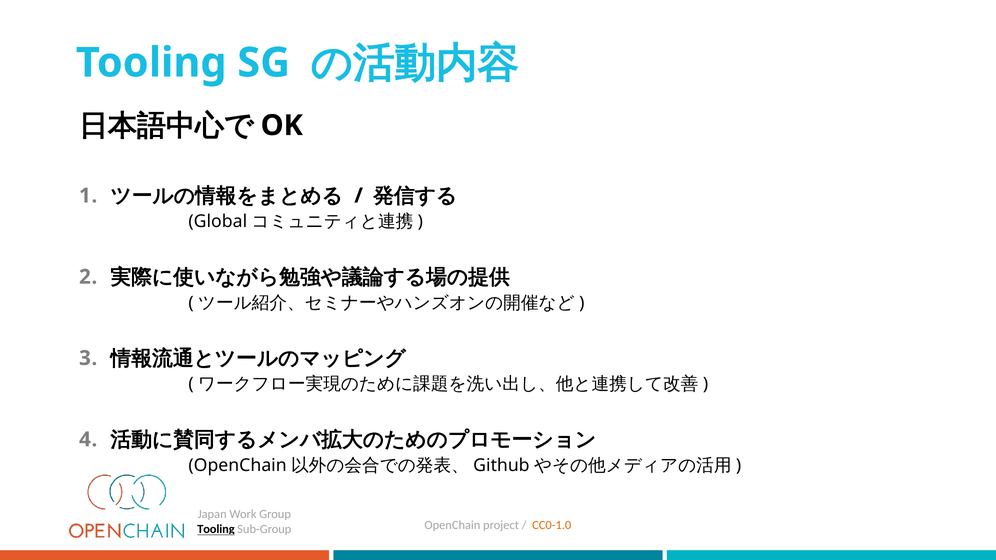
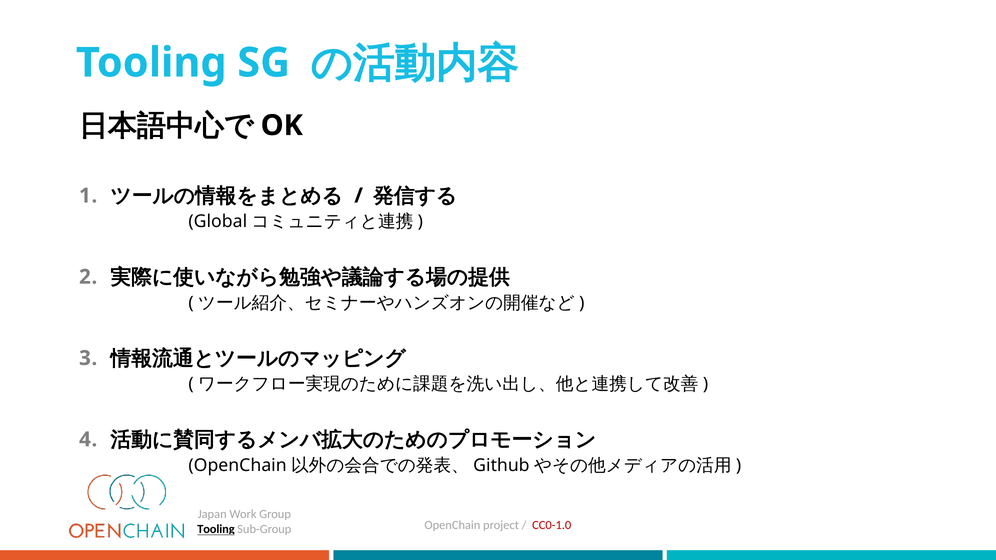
CC0-1.0 colour: orange -> red (552, 525)
